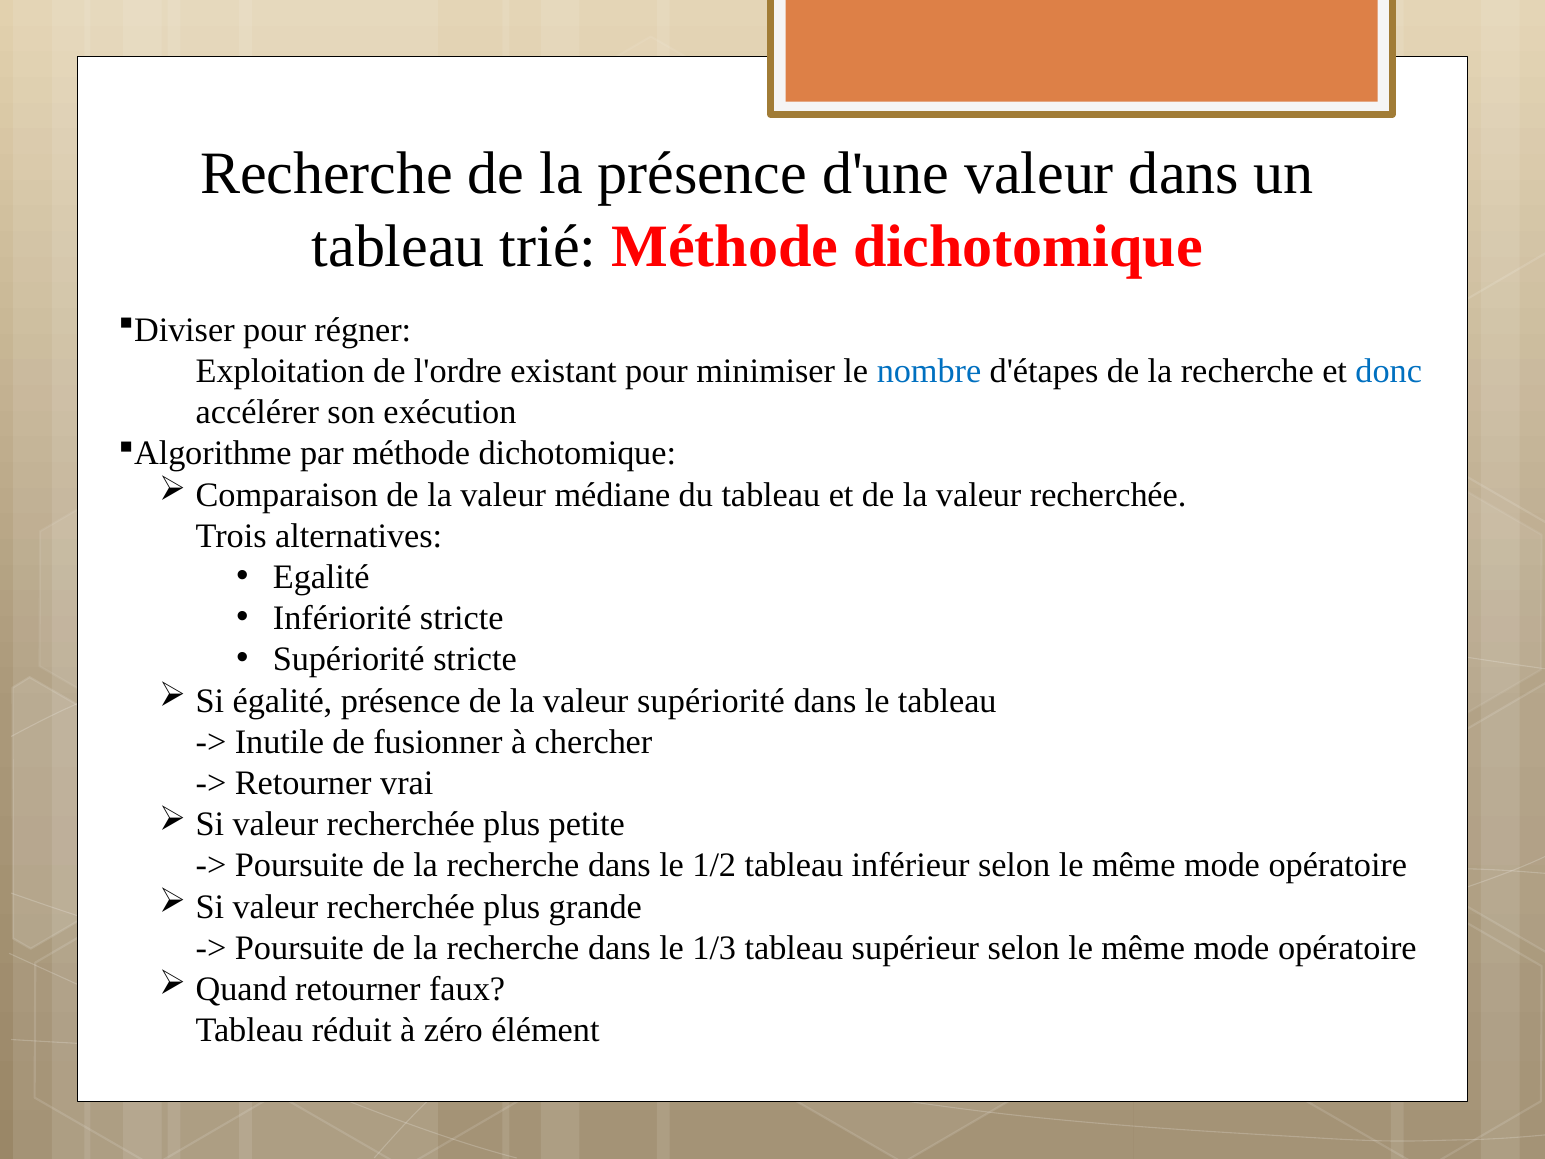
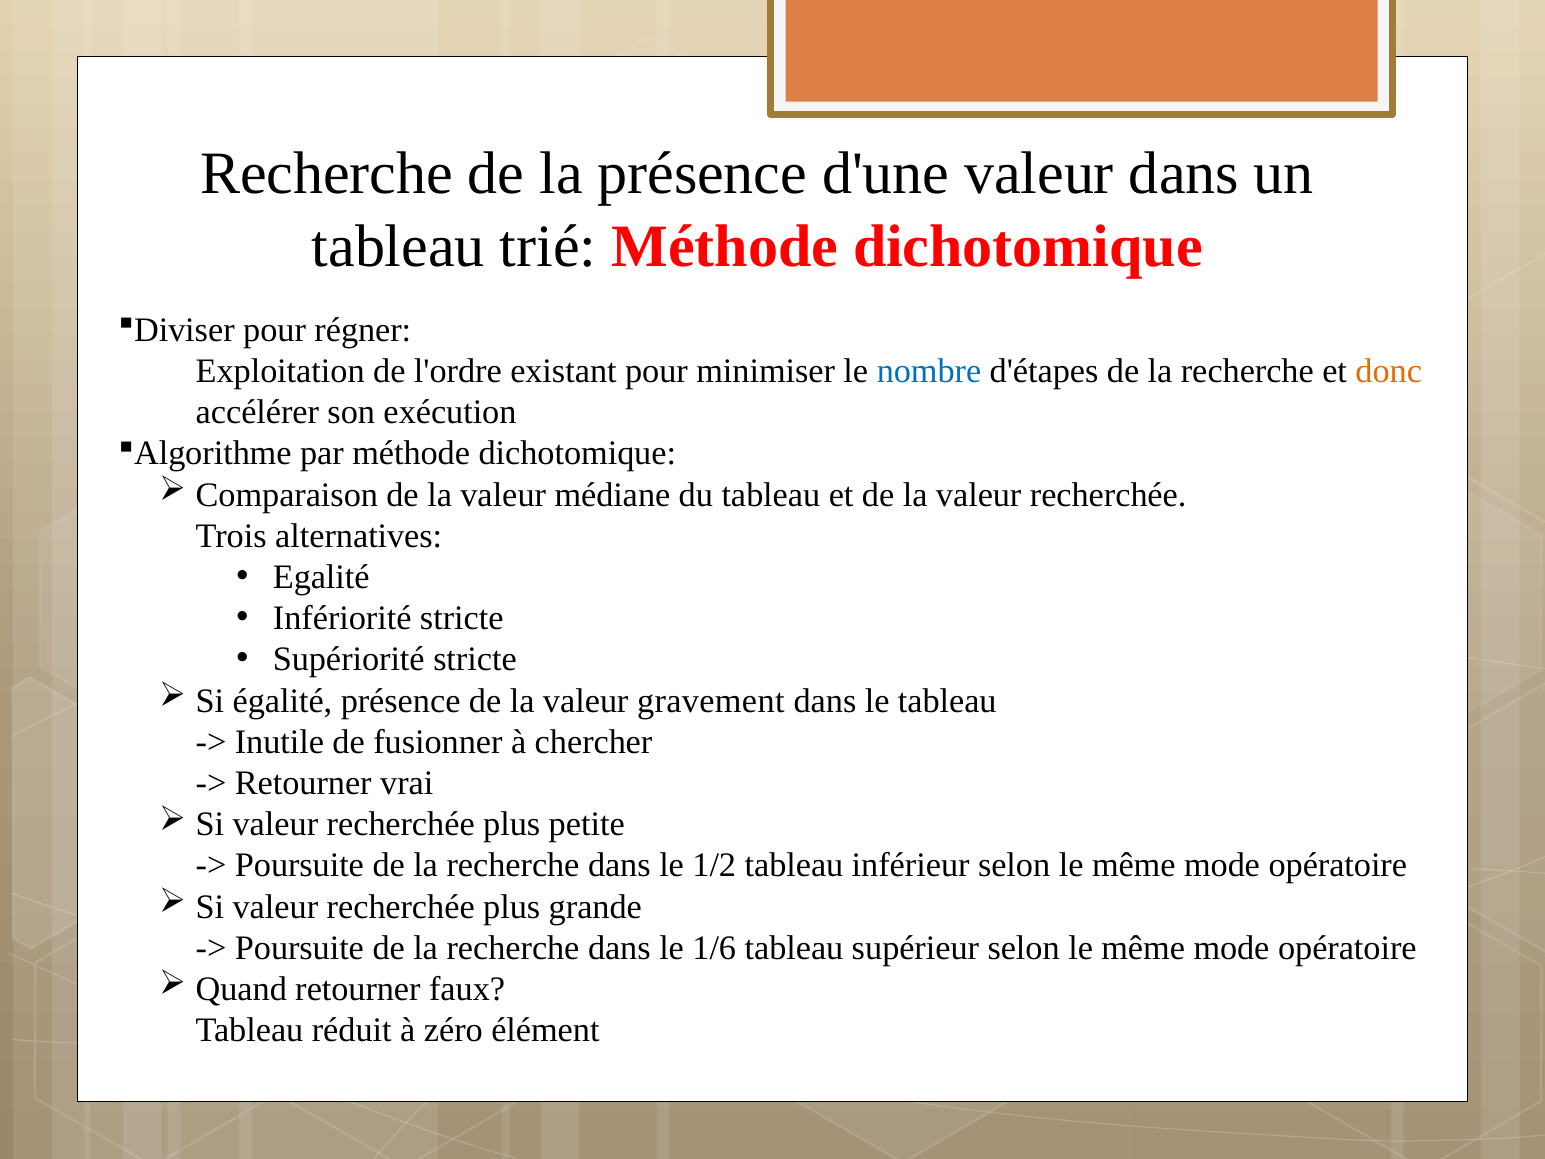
donc colour: blue -> orange (1389, 371)
valeur supériorité: supériorité -> gravement (711, 701)
1/3: 1/3 -> 1/6 (714, 948)
